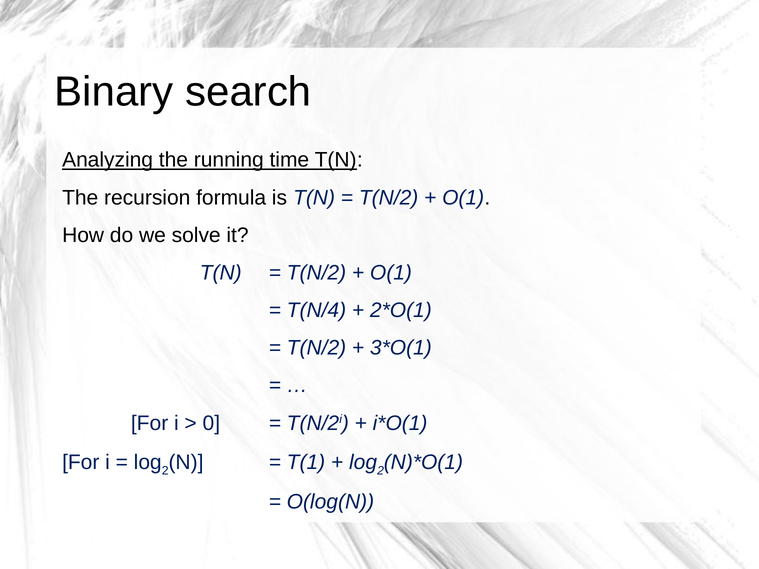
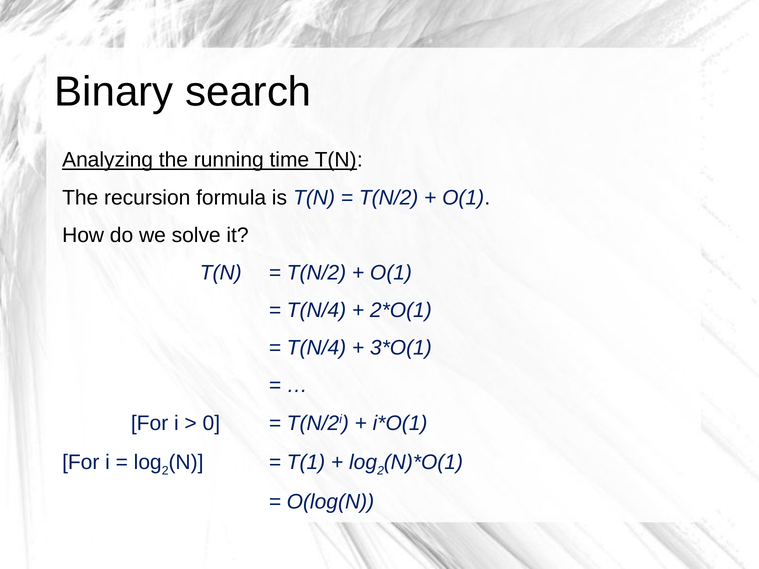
T(N/2: T(N/2 -> T(N/4 (316, 348)
